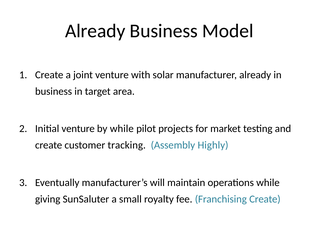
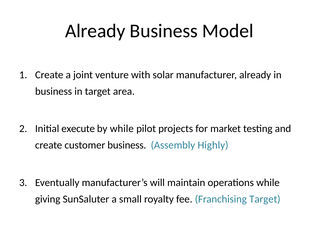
Initial venture: venture -> execute (78, 129)
customer tracking: tracking -> business (127, 145)
Franchising Create: Create -> Target (265, 199)
